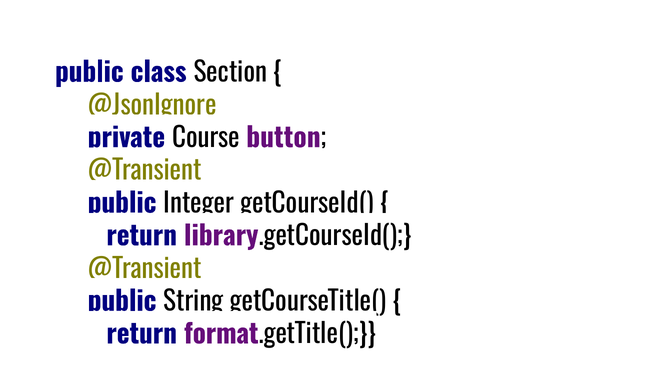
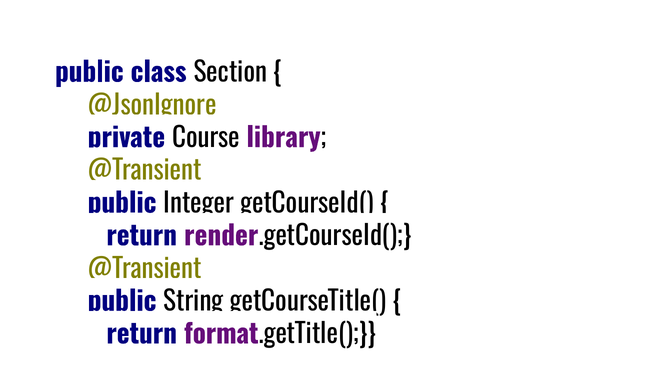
button: button -> library (283, 138)
library: library -> render (221, 236)
